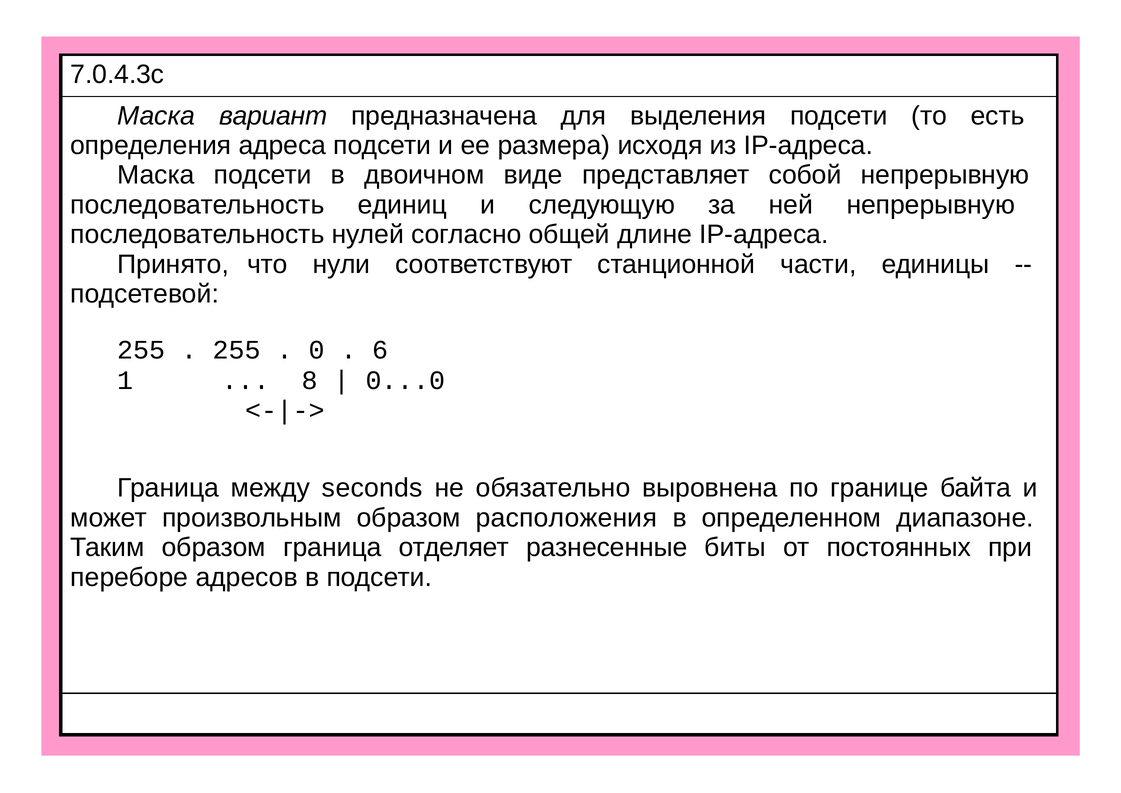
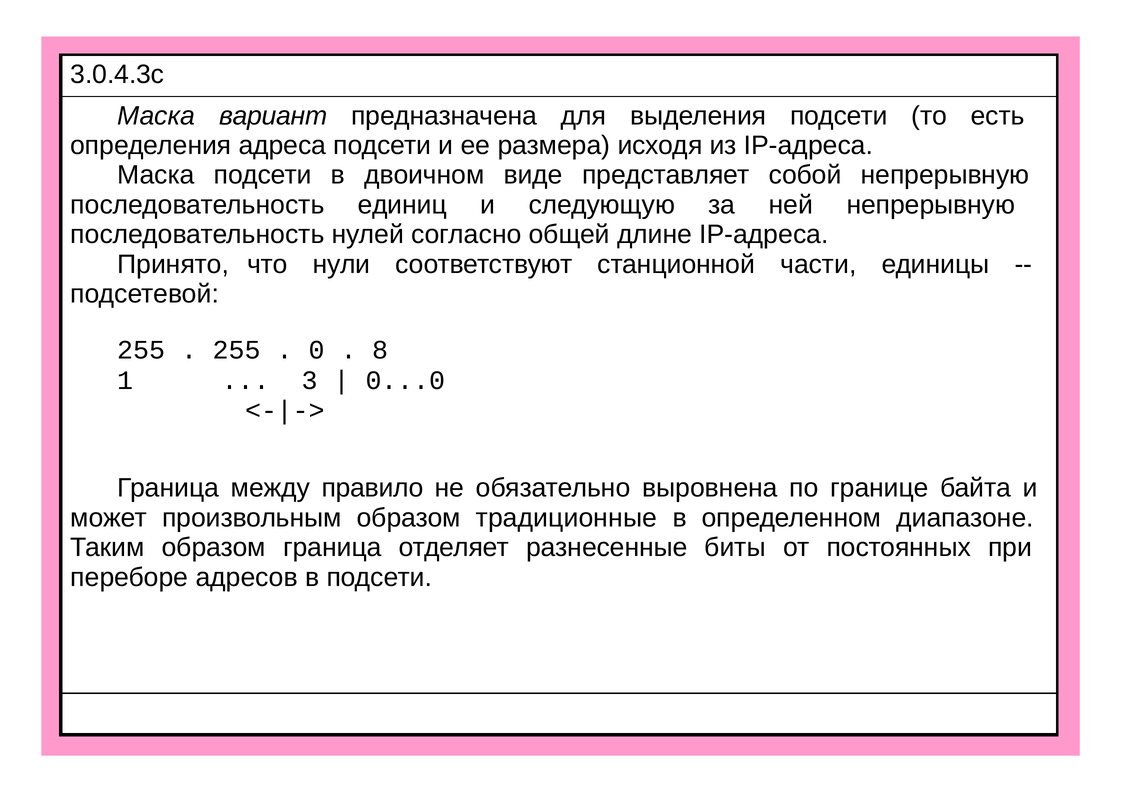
7.0.4.3c: 7.0.4.3c -> 3.0.4.3c (117, 74)
6: 6 -> 8 (380, 350)
8: 8 -> 3 (310, 380)
seconds: seconds -> правило (373, 488)
расположения: расположения -> традиционные (566, 518)
